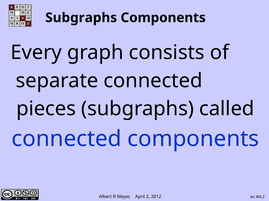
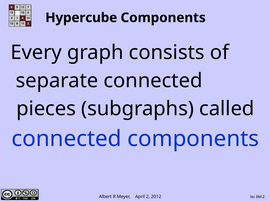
Subgraphs: Subgraphs -> Hypercube (81, 18)
